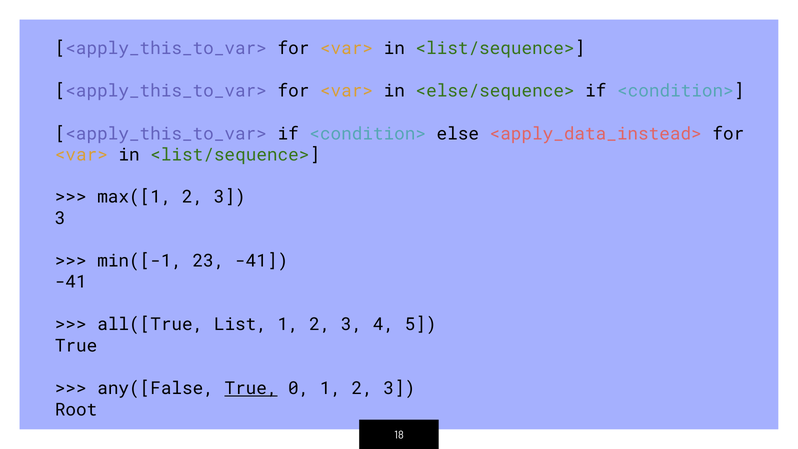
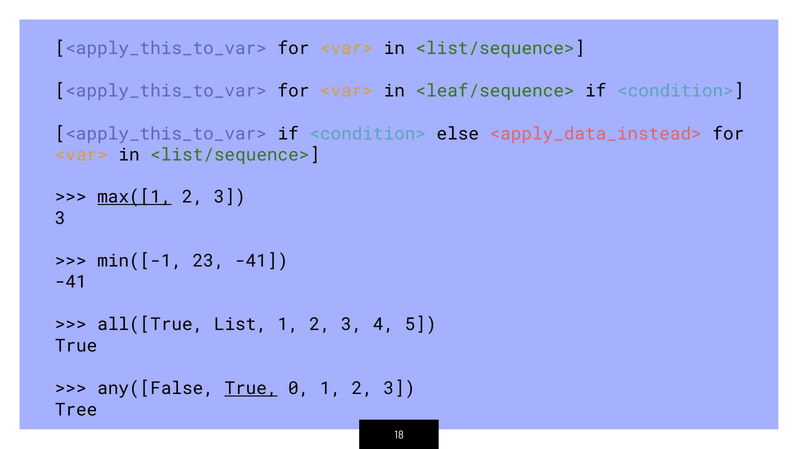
<else/sequence>: <else/sequence> -> <leaf/sequence> (495, 91)
max([1 underline: none -> present (134, 197)
Root: Root -> Tree (76, 410)
